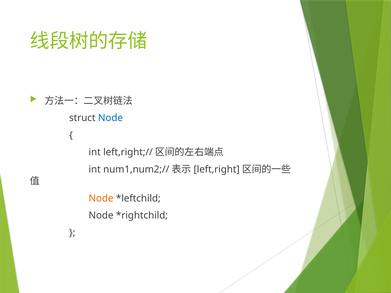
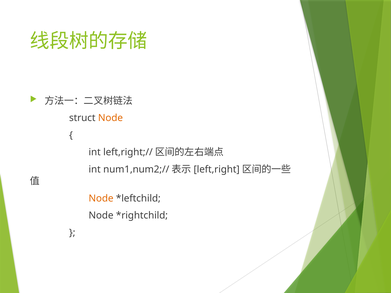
Node colour: blue -> orange (110, 118)
